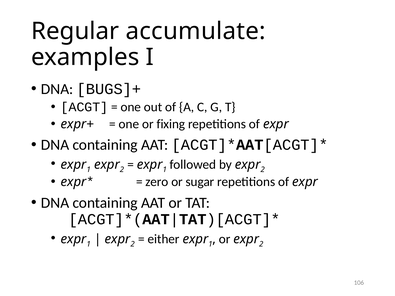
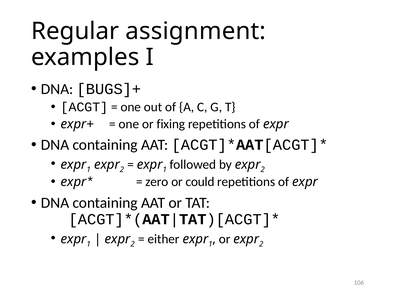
accumulate: accumulate -> assignment (196, 31)
sugar: sugar -> could (200, 182)
